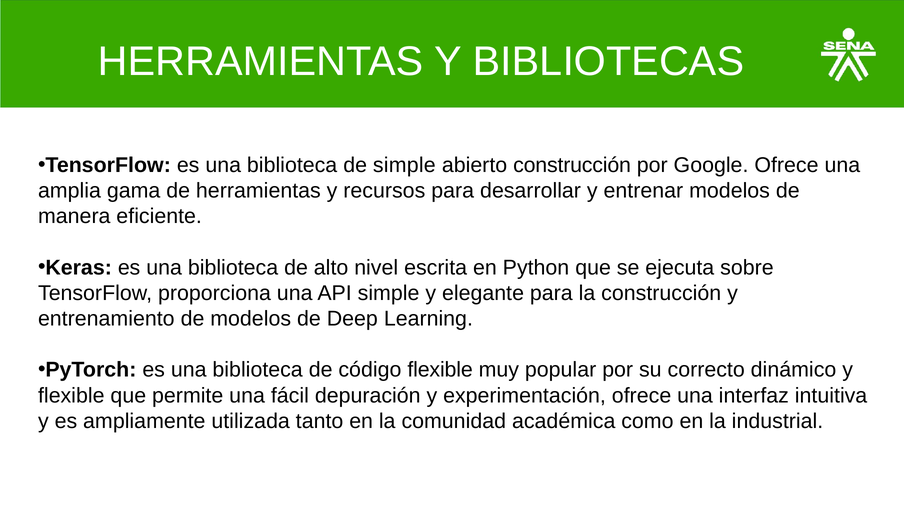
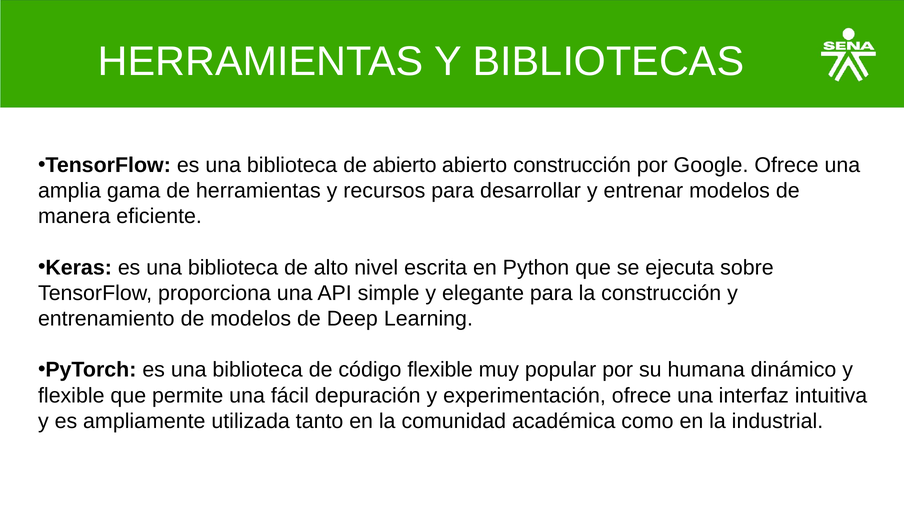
de simple: simple -> abierto (405, 165)
correcto: correcto -> humana (706, 370)
